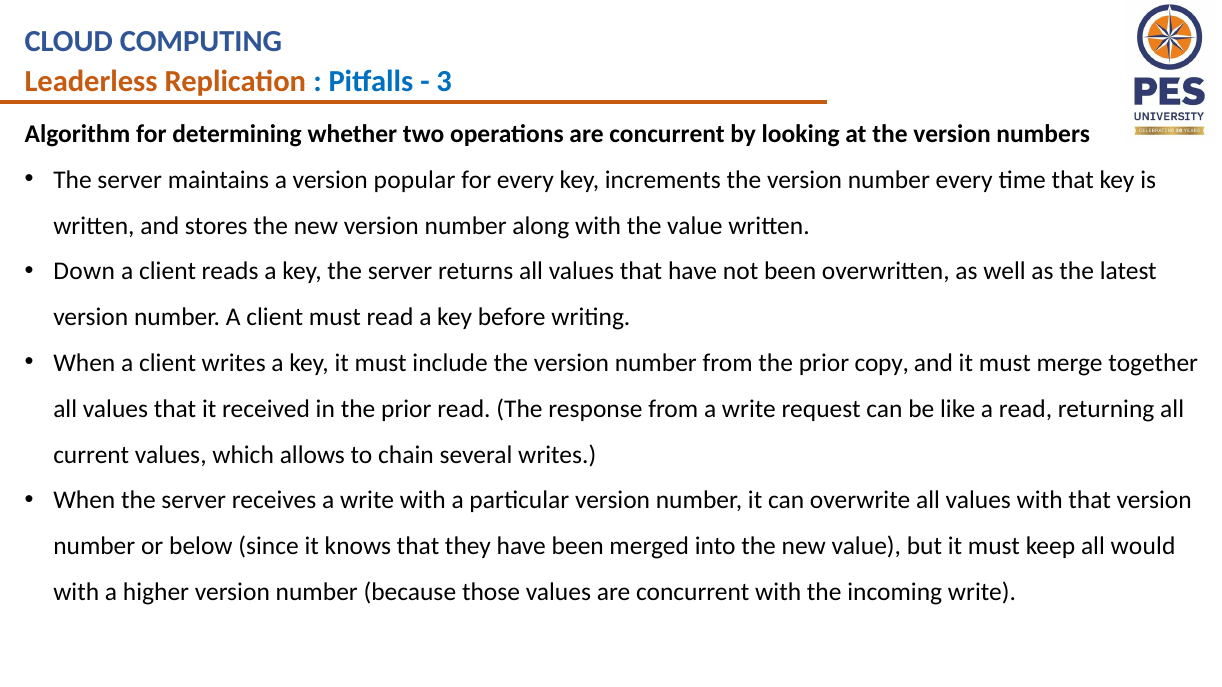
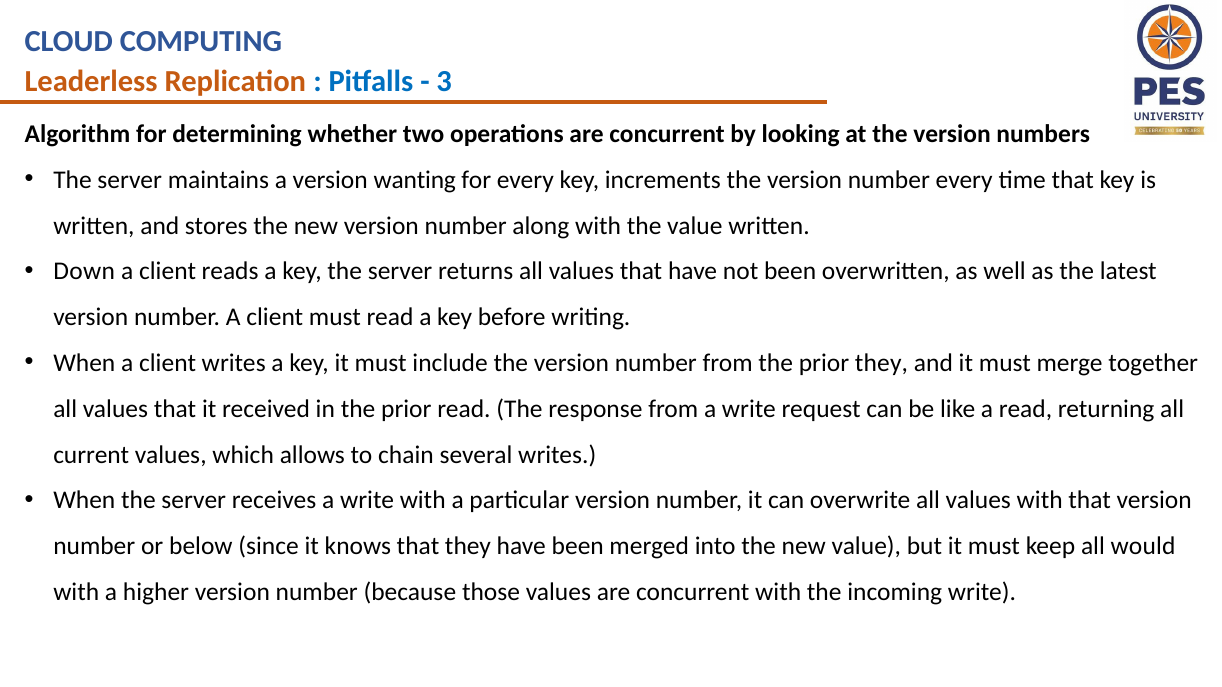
popular: popular -> wanting (415, 180)
prior copy: copy -> they (882, 363)
